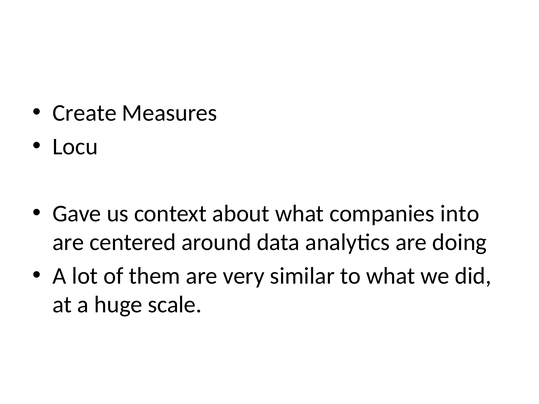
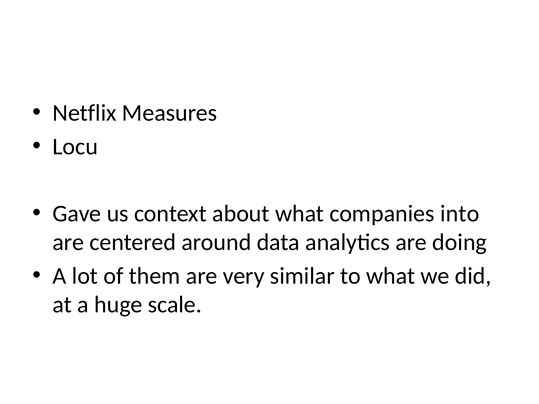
Create: Create -> Netflix (85, 113)
